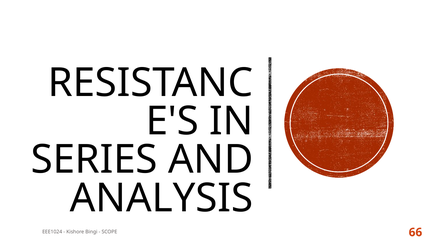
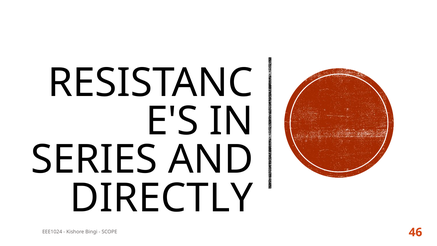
ANALYSIS: ANALYSIS -> DIRECTLY (161, 198)
66: 66 -> 46 (415, 232)
